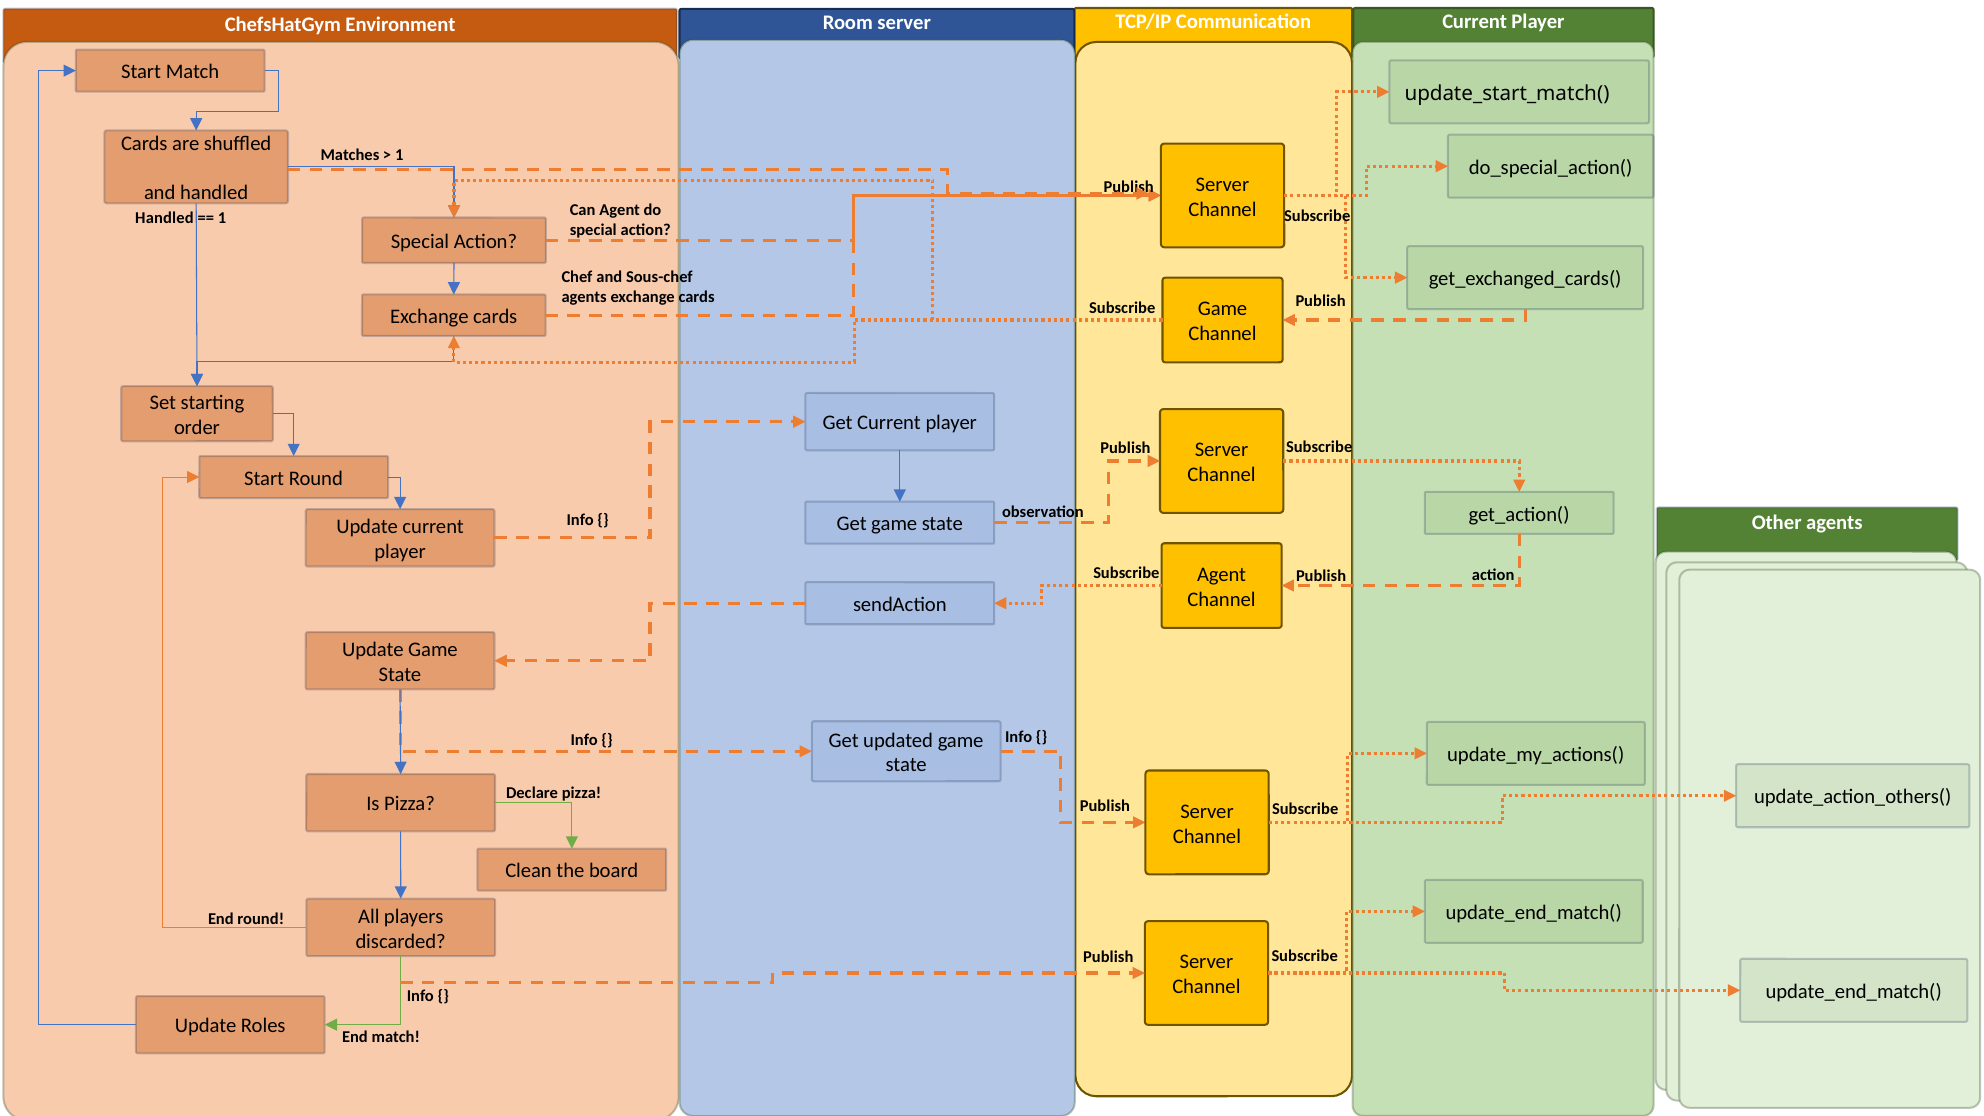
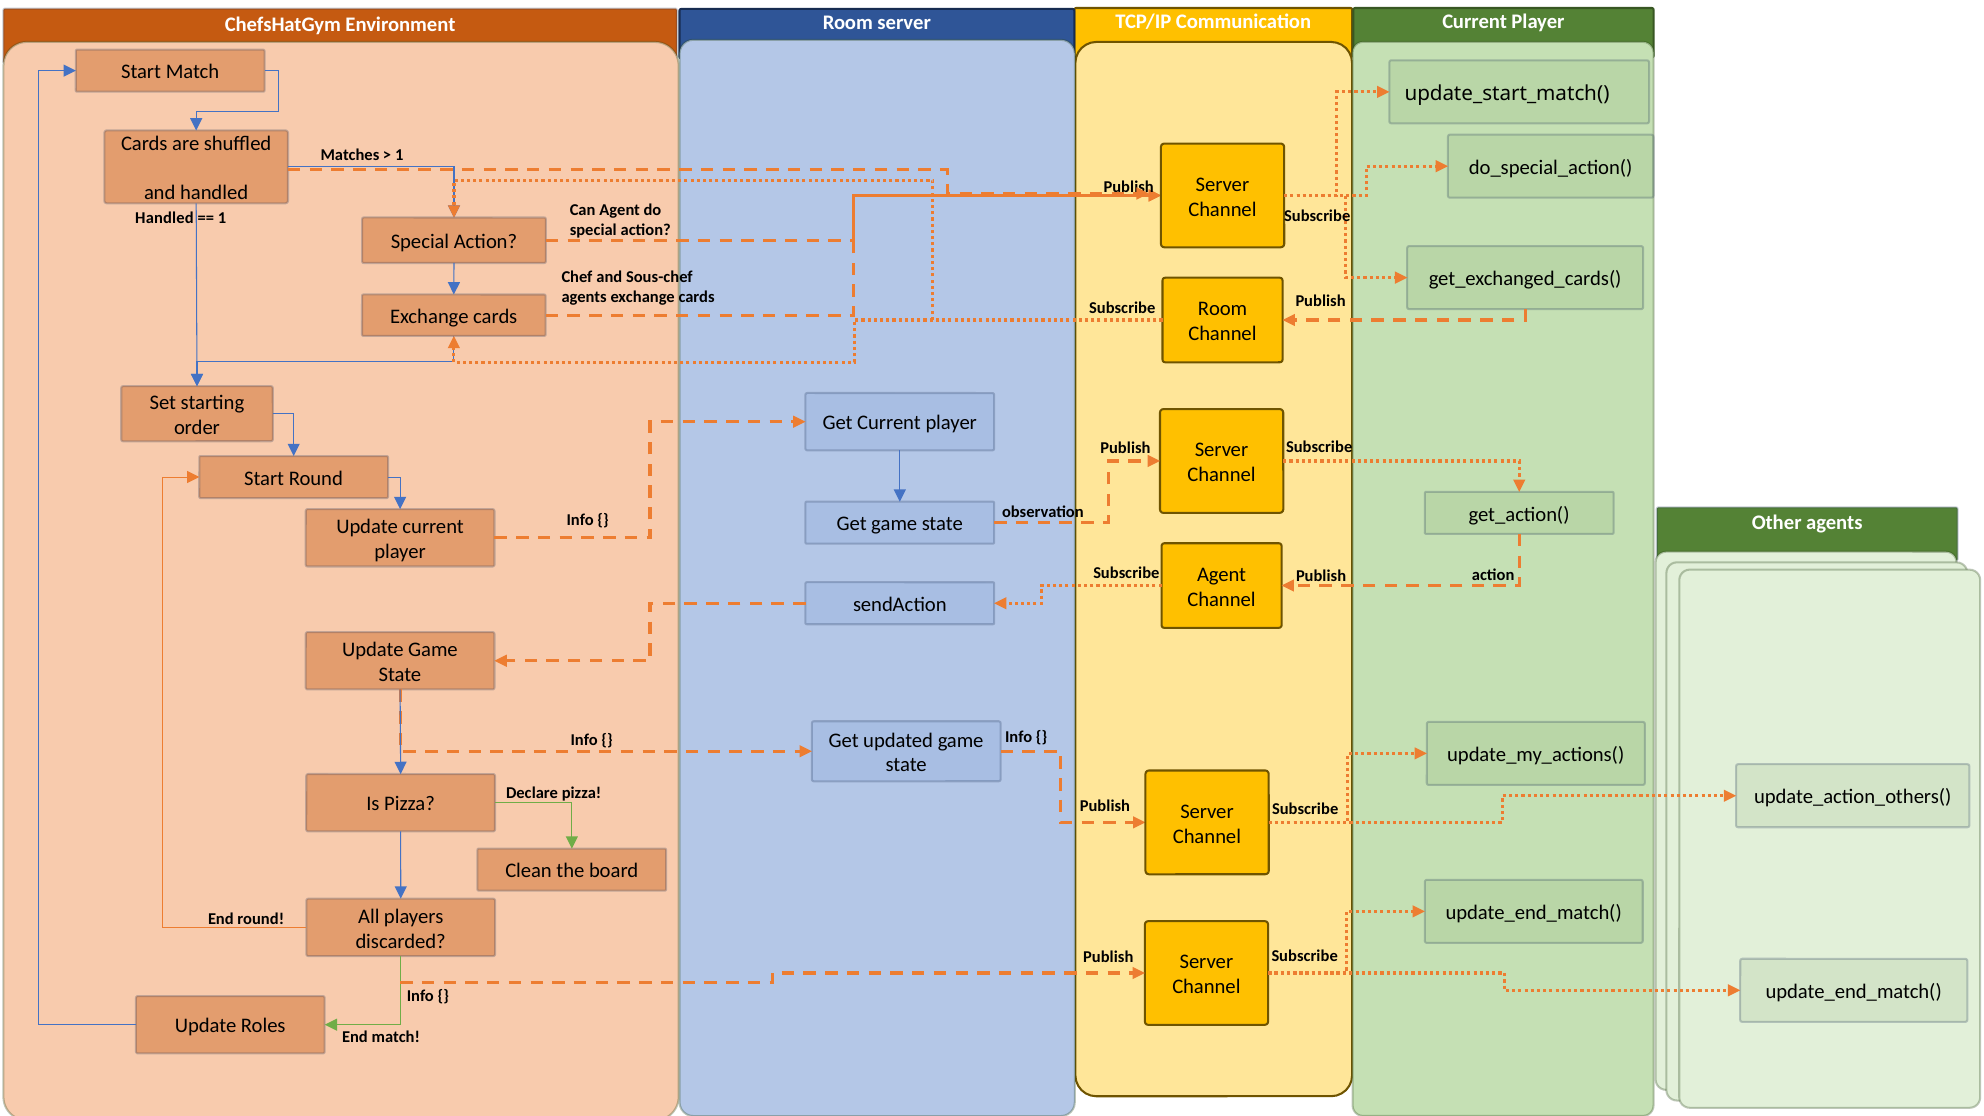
Game: Game -> Room (1223, 309)
